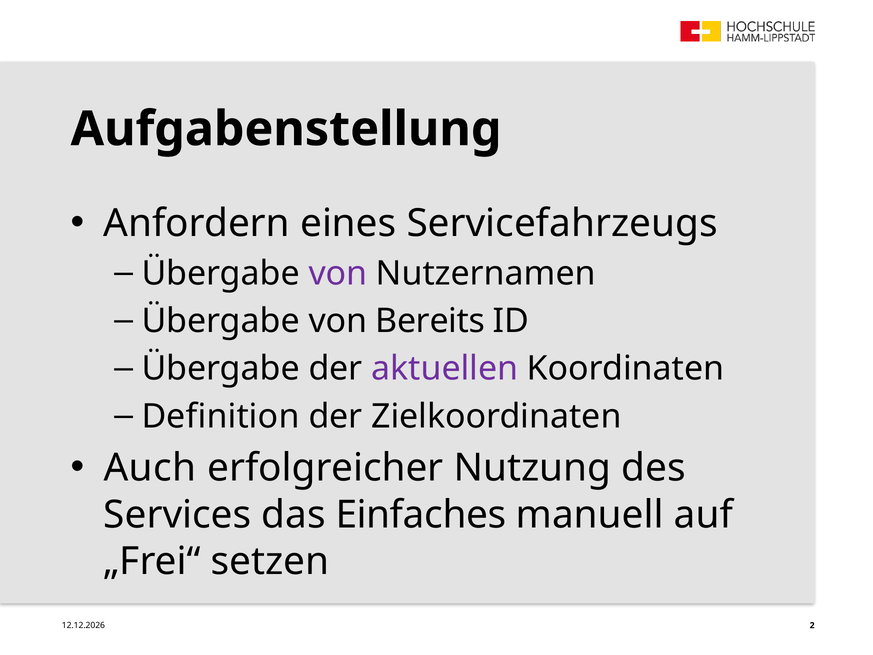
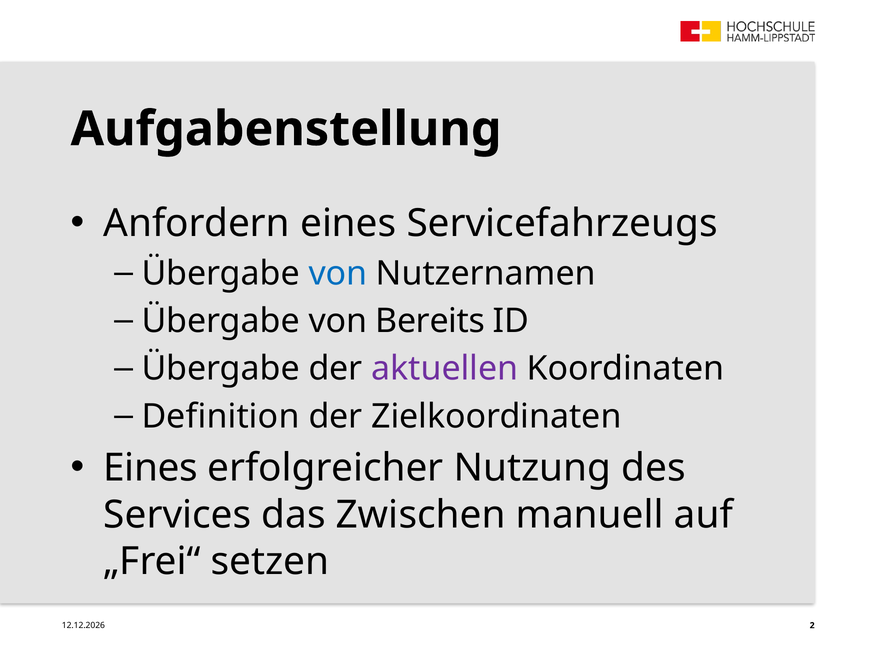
von colour: purple -> blue (338, 273)
Auch: Auch -> Eines (150, 468)
Einfaches: Einfaches -> Zwischen (421, 515)
